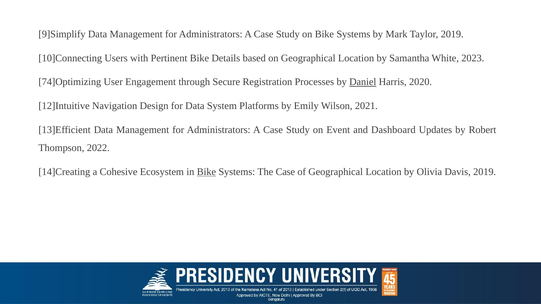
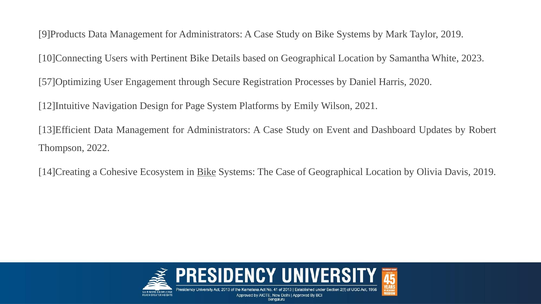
9]Simplify: 9]Simplify -> 9]Products (62, 34)
74]Optimizing: 74]Optimizing -> 57]Optimizing (70, 82)
Daniel underline: present -> none (363, 82)
for Data: Data -> Page (195, 106)
